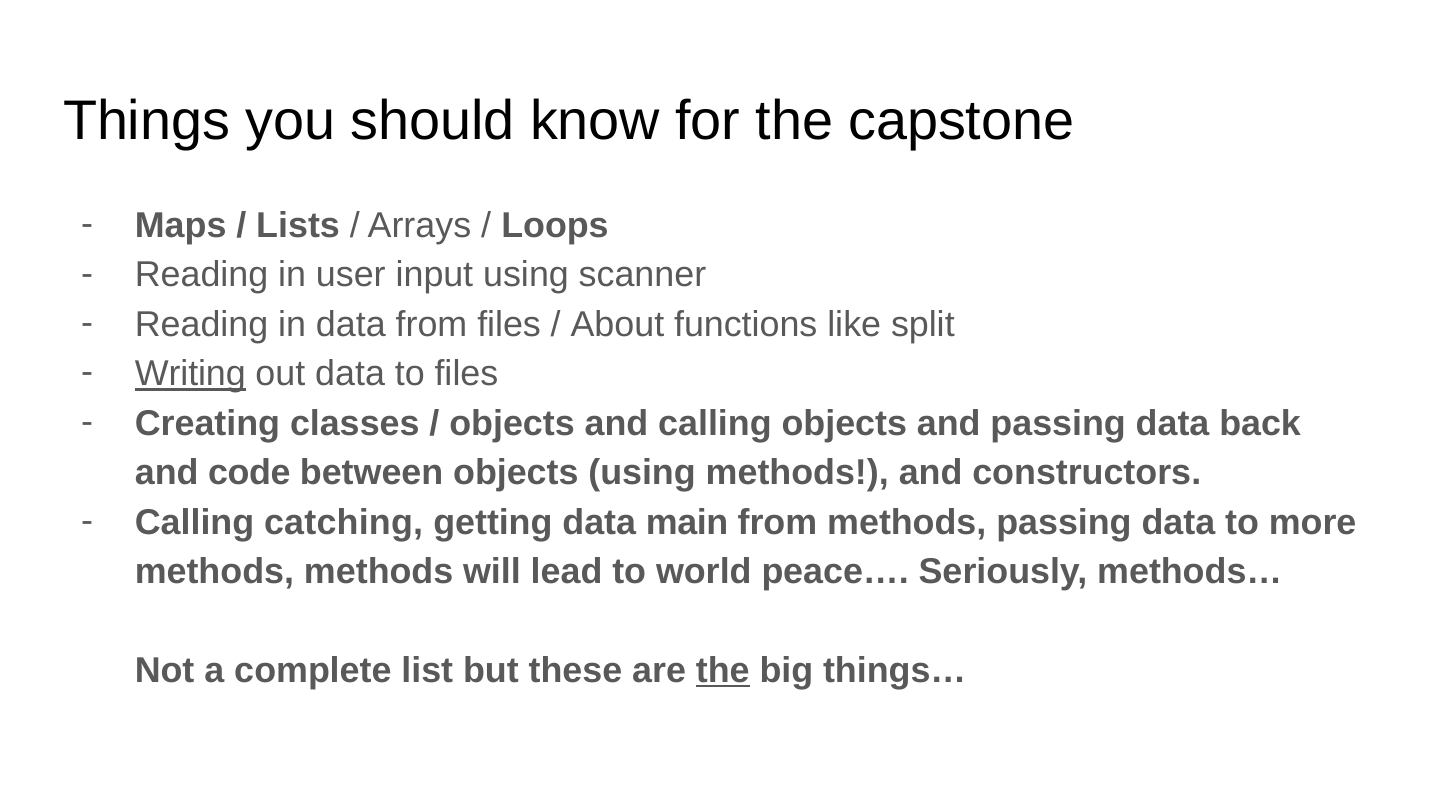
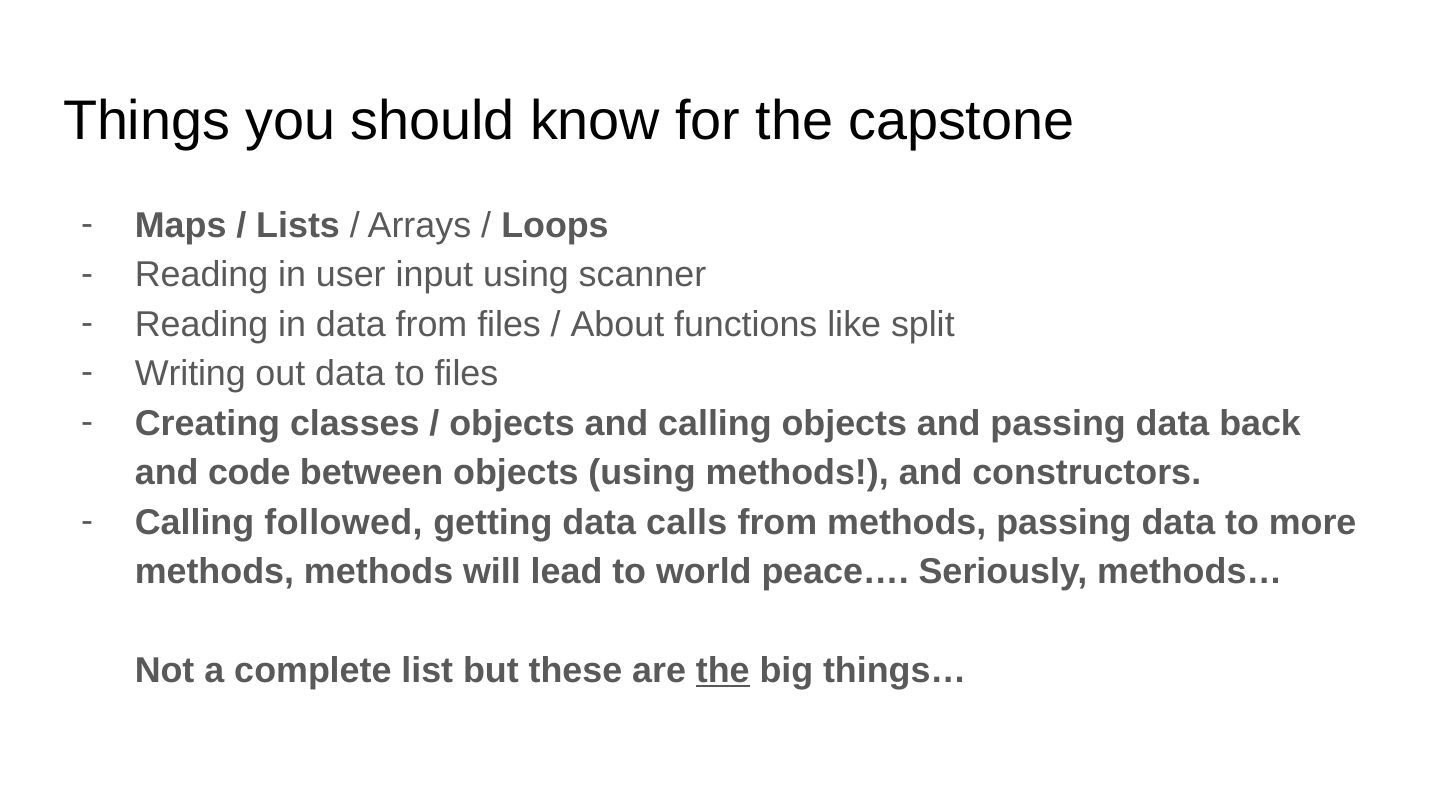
Writing underline: present -> none (190, 374)
catching: catching -> followed (343, 522)
main: main -> calls (687, 522)
